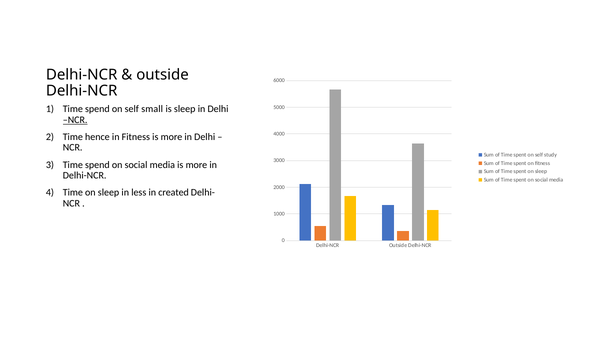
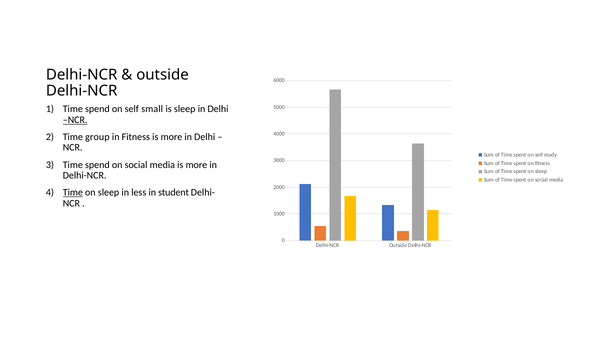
hence: hence -> group (97, 137)
Time underline: none -> present (73, 193)
created: created -> student (174, 193)
